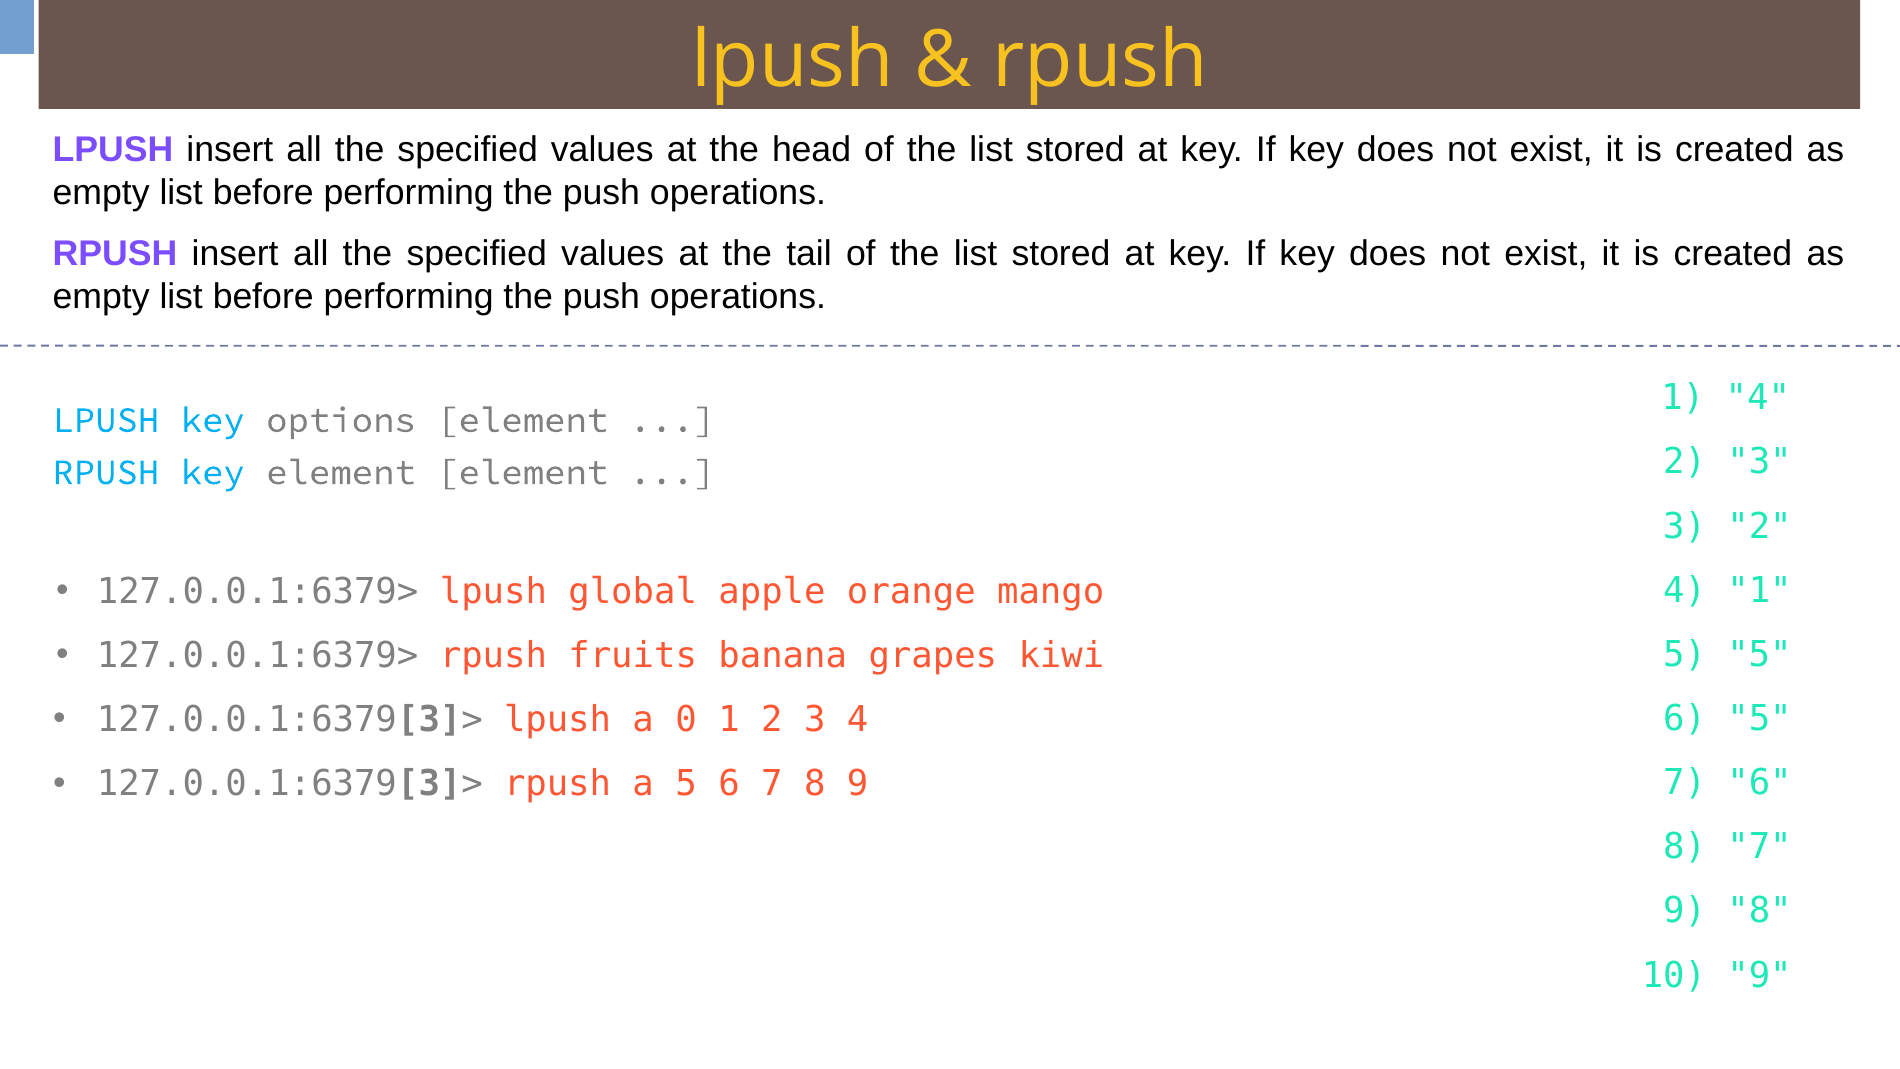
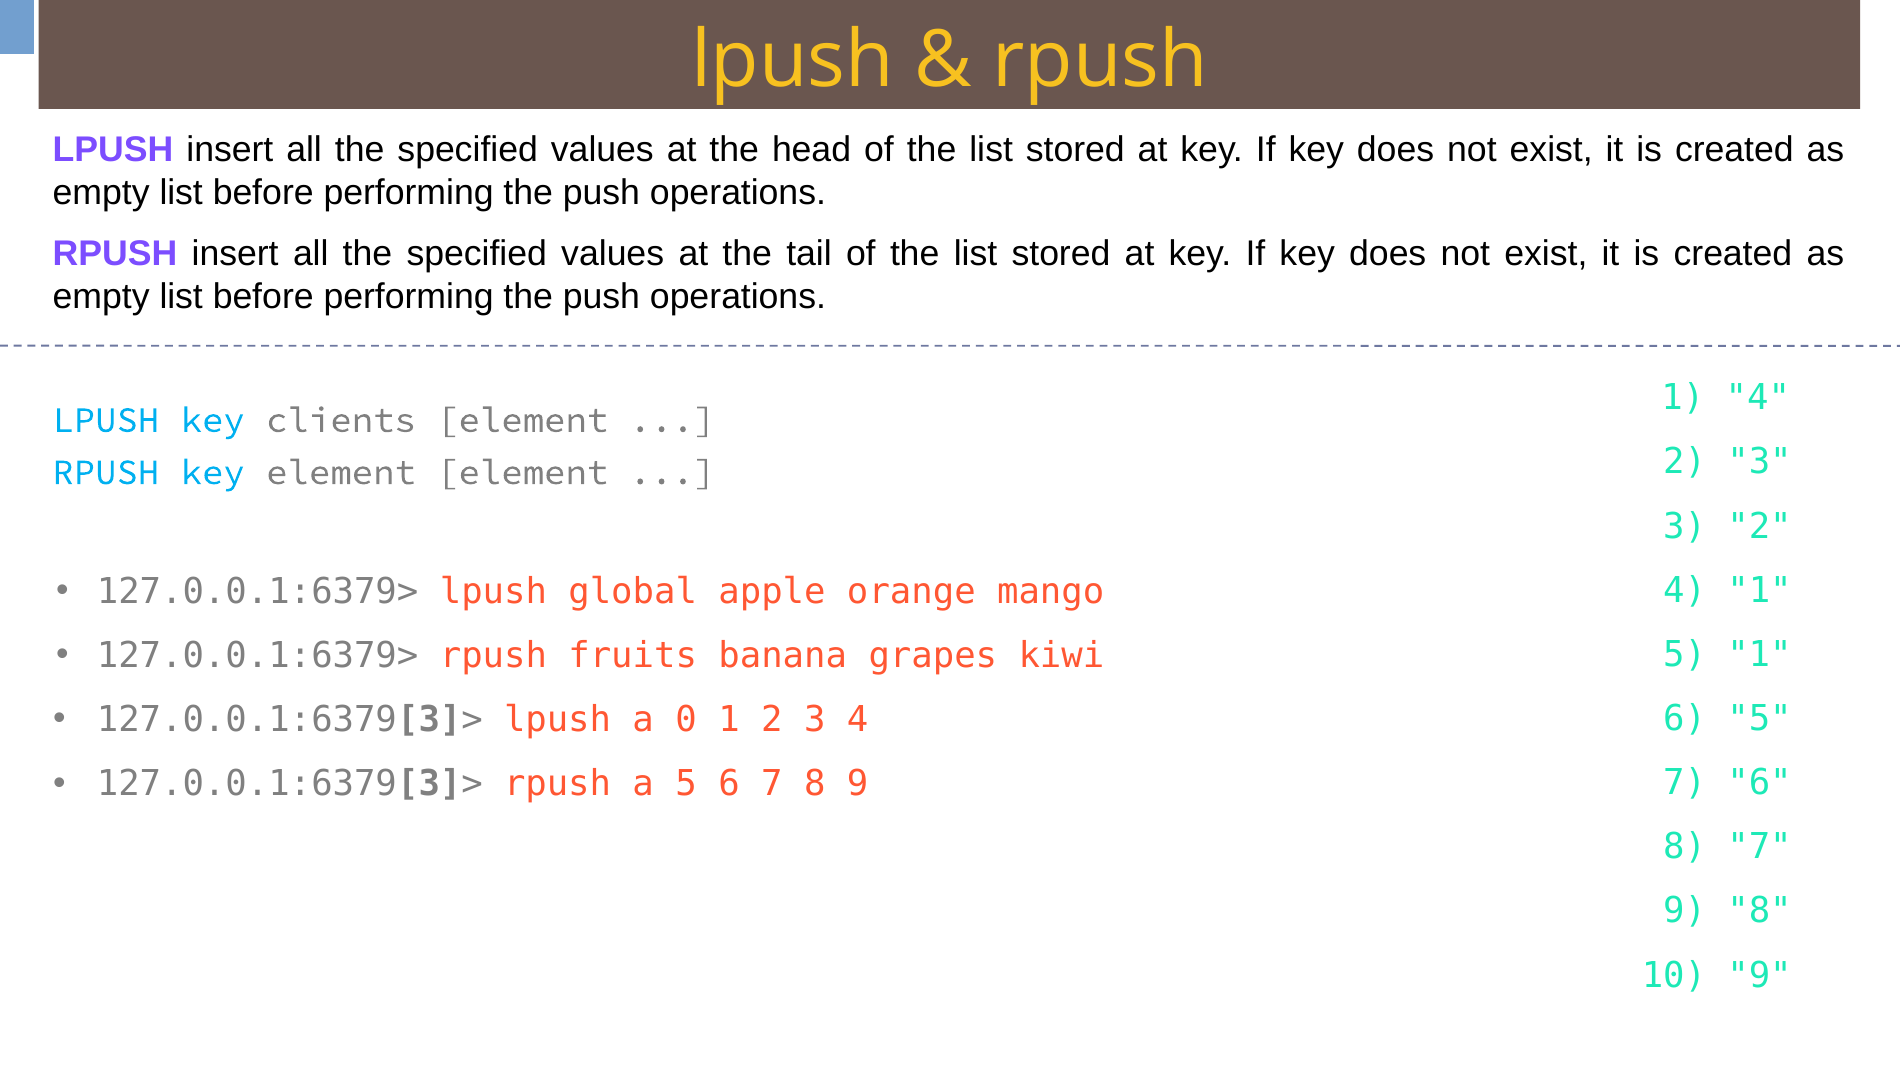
options: options -> clients (341, 420)
5 5: 5 -> 1 (1759, 654)
